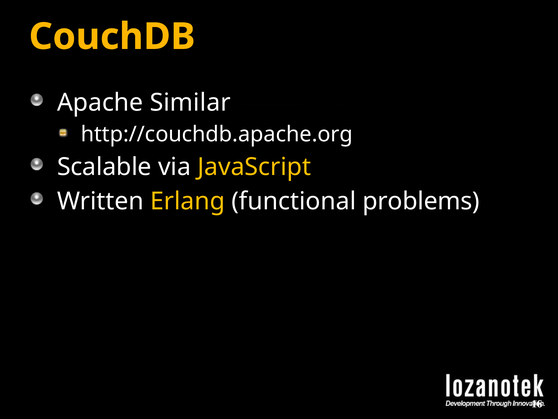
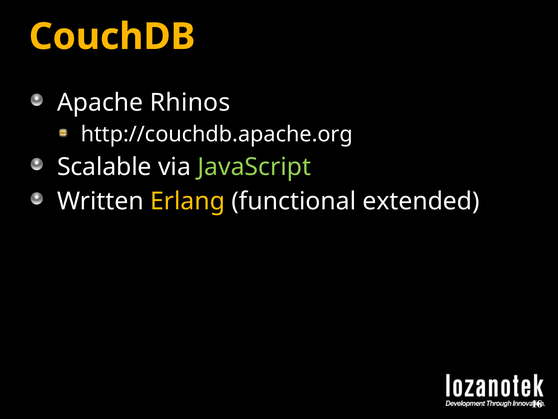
Similar: Similar -> Rhinos (190, 103)
JavaScript colour: yellow -> light green (254, 167)
problems: problems -> extended (421, 201)
